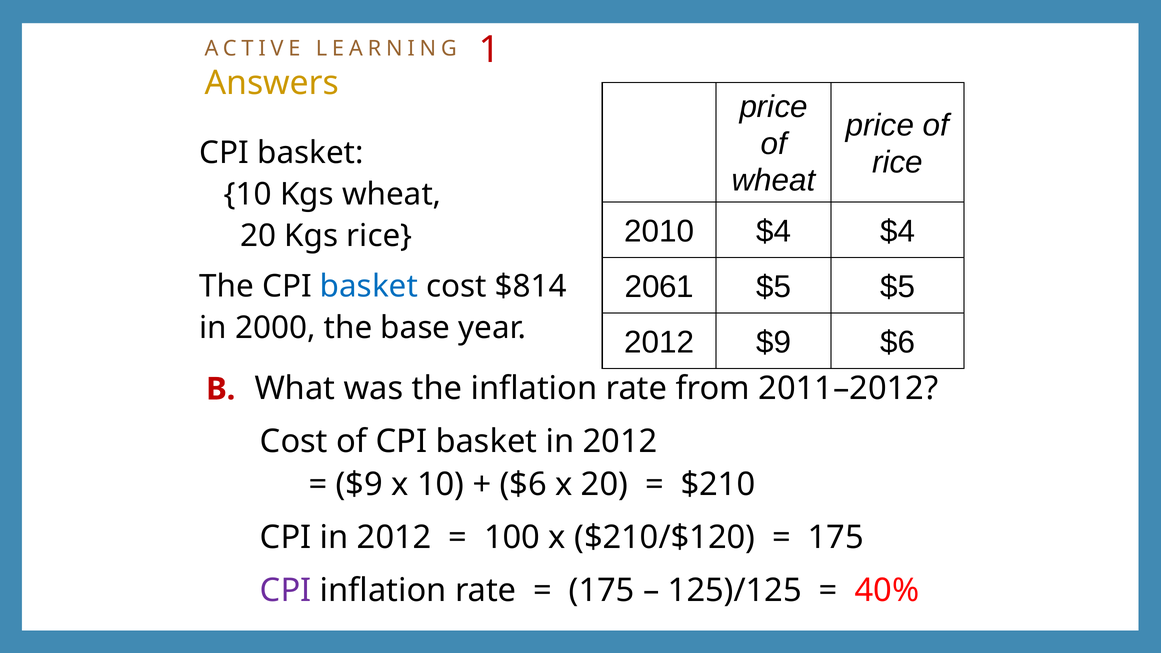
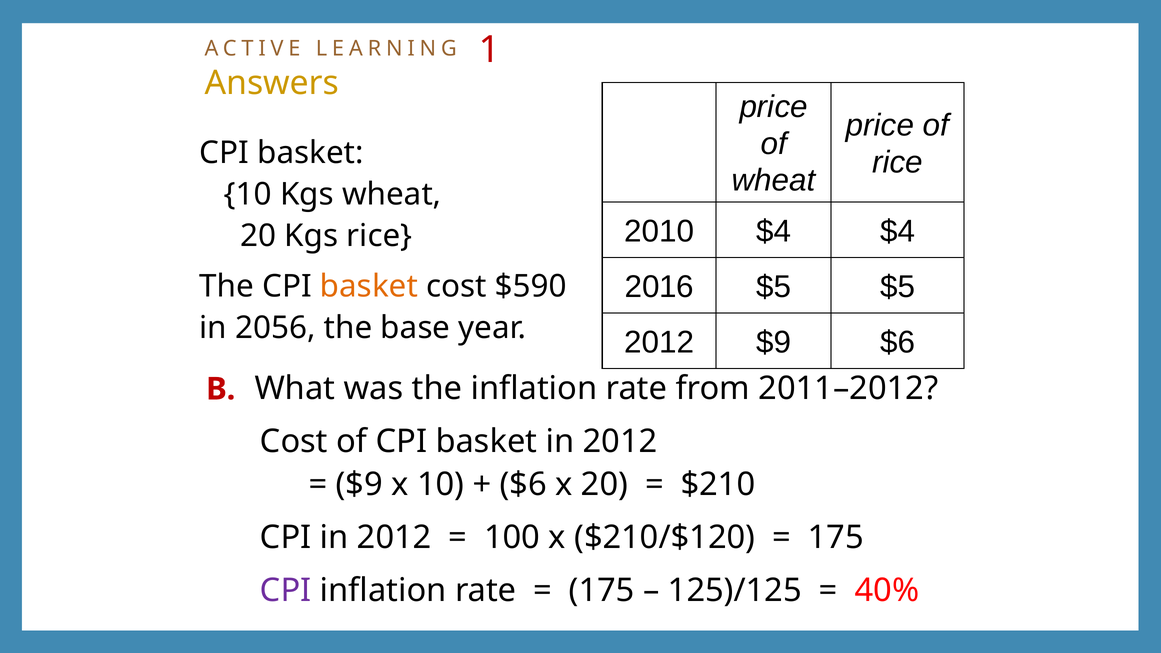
2061: 2061 -> 2016 (659, 287)
basket colour: blue -> orange (369, 287)
$814: $814 -> $590 (531, 287)
2000: 2000 -> 2056 (275, 328)
